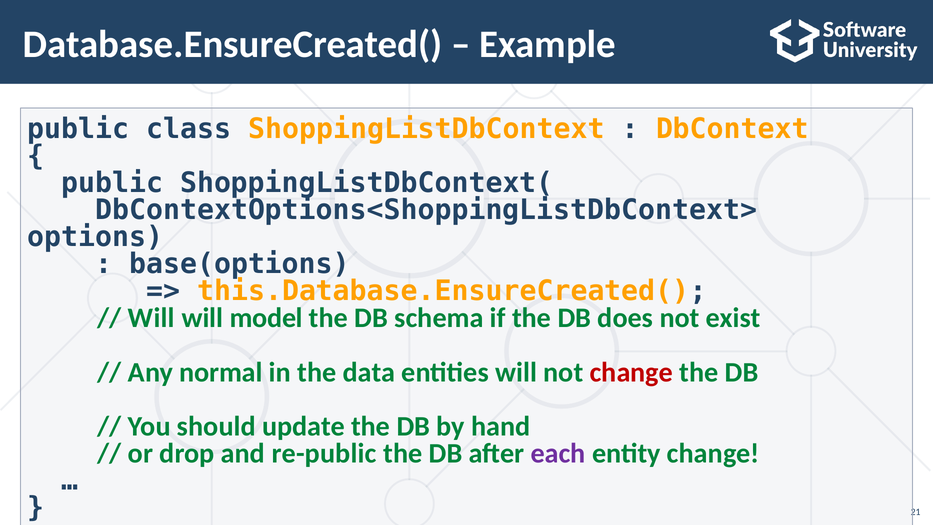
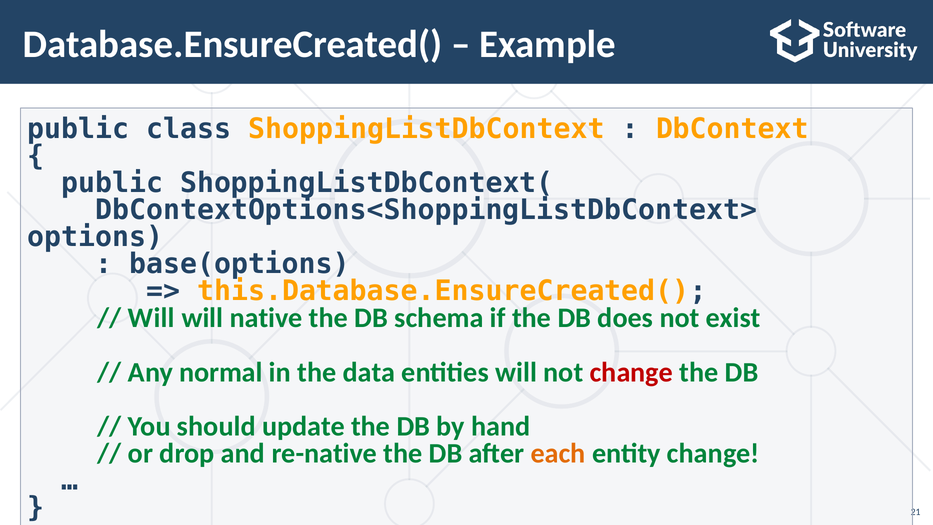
model: model -> native (266, 318)
re-public: re-public -> re-native (324, 453)
each colour: purple -> orange (558, 453)
